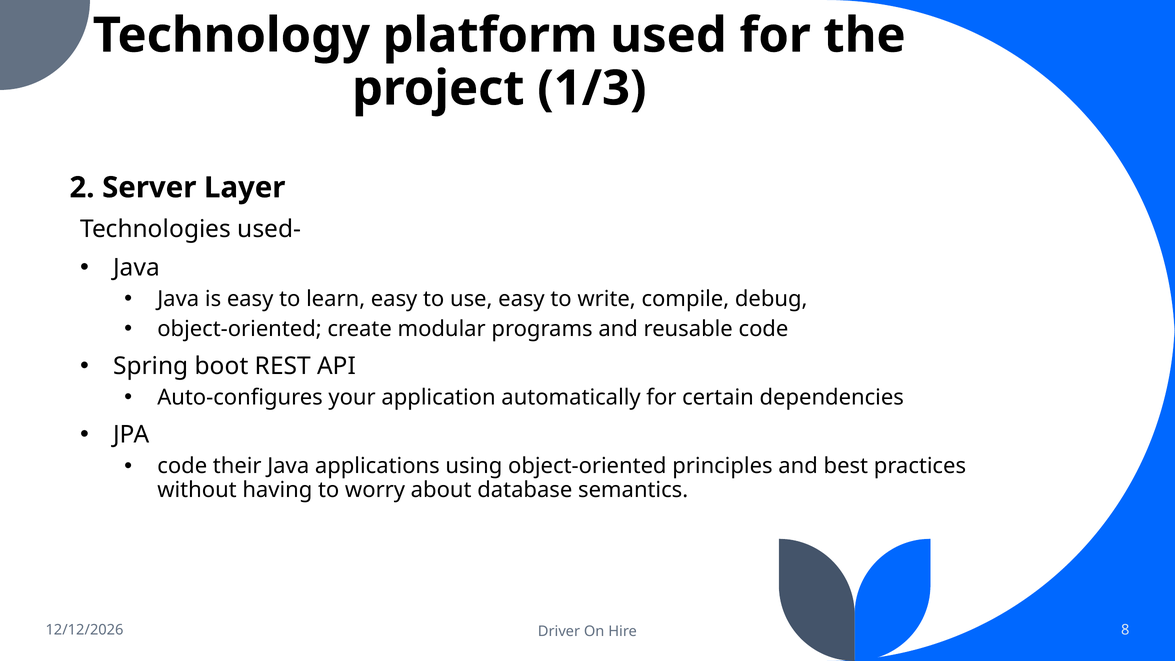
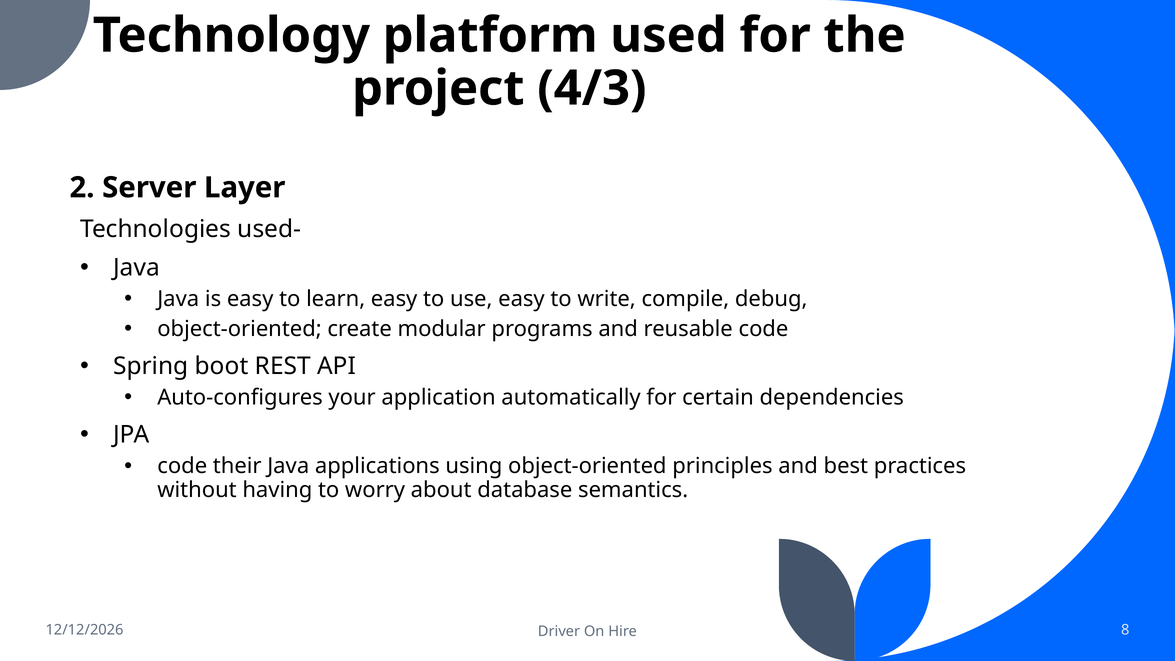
1/3: 1/3 -> 4/3 (592, 88)
